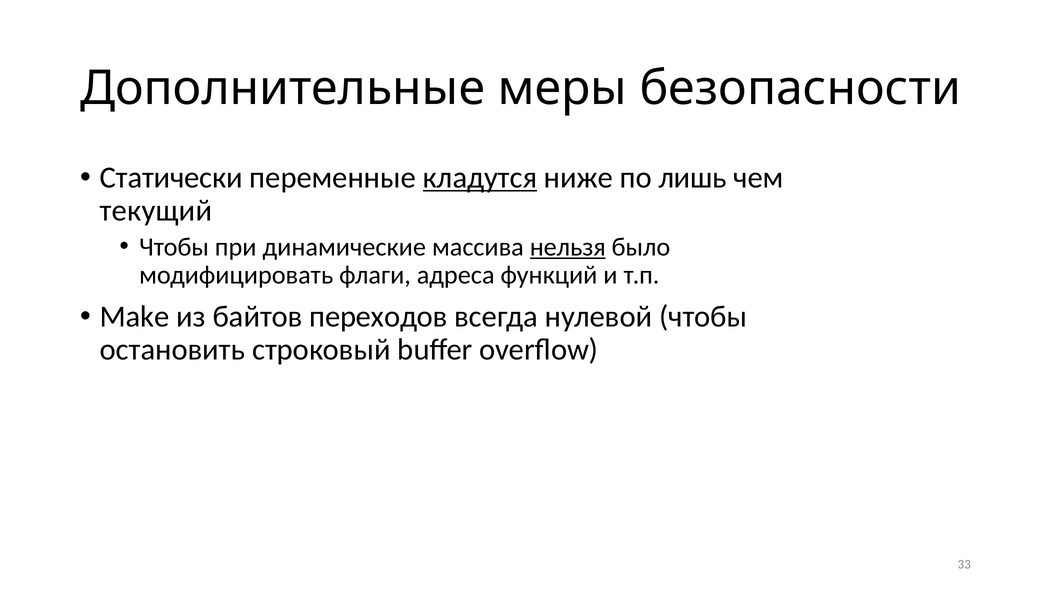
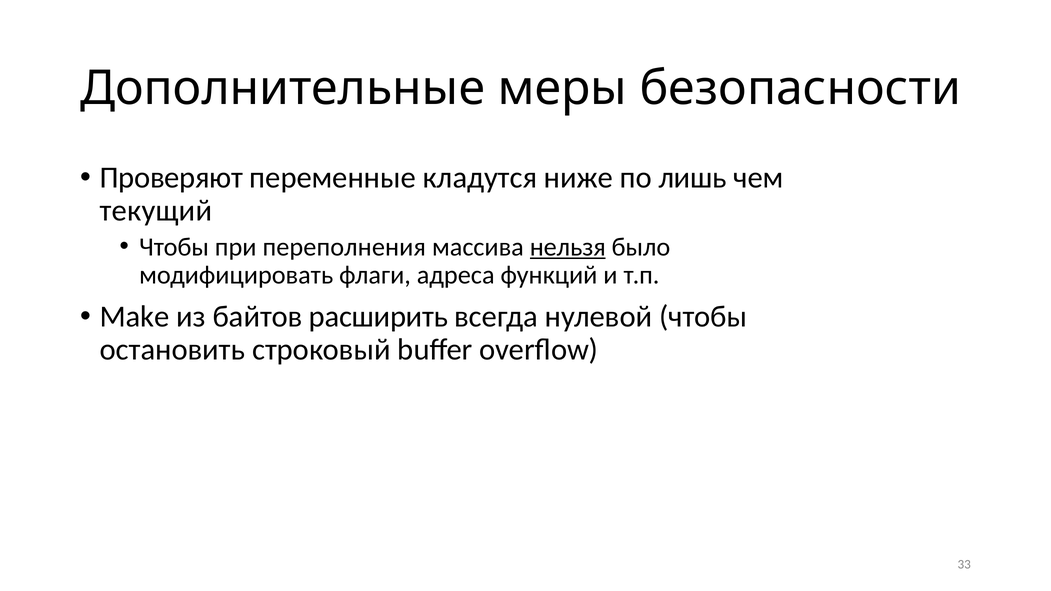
Статически: Статически -> Проверяют (171, 178)
кладутся underline: present -> none (480, 178)
динамические: динамические -> переполнения (344, 247)
переходов: переходов -> расширить (378, 317)
